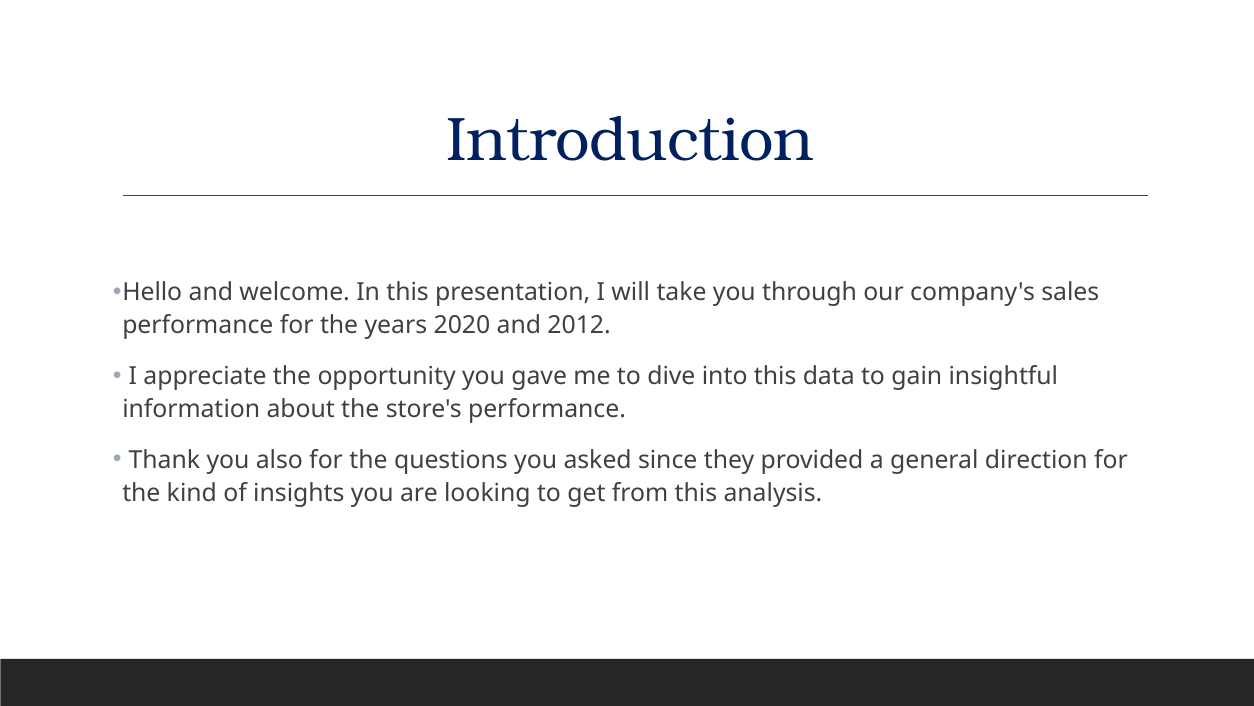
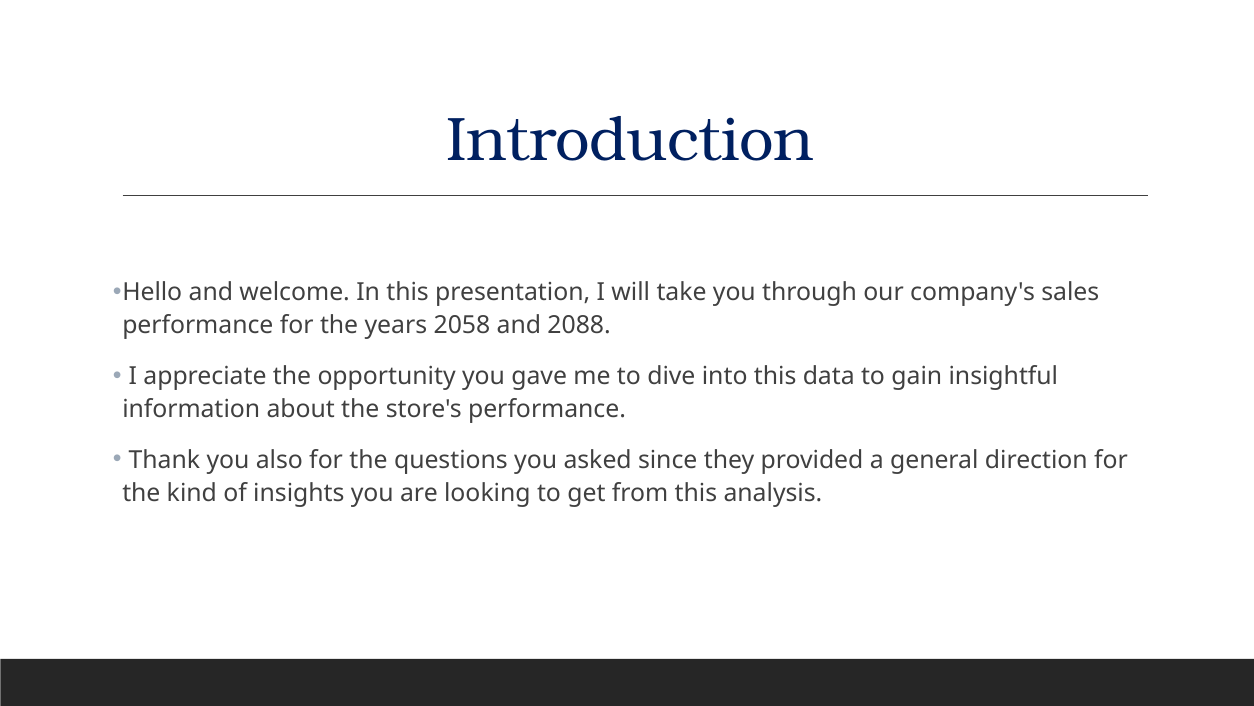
2020: 2020 -> 2058 (462, 325)
2012: 2012 -> 2088 (579, 325)
